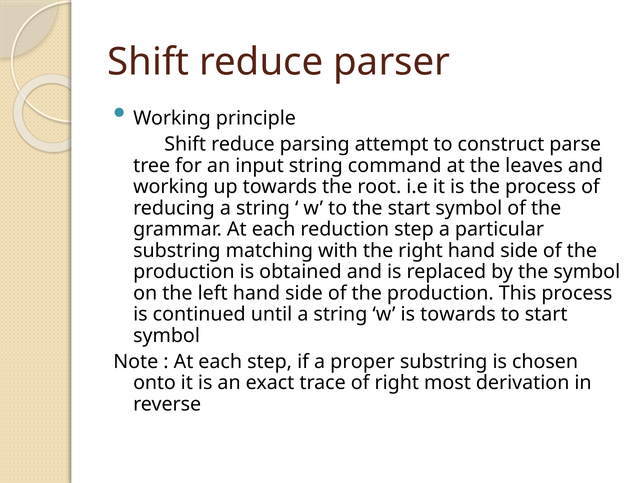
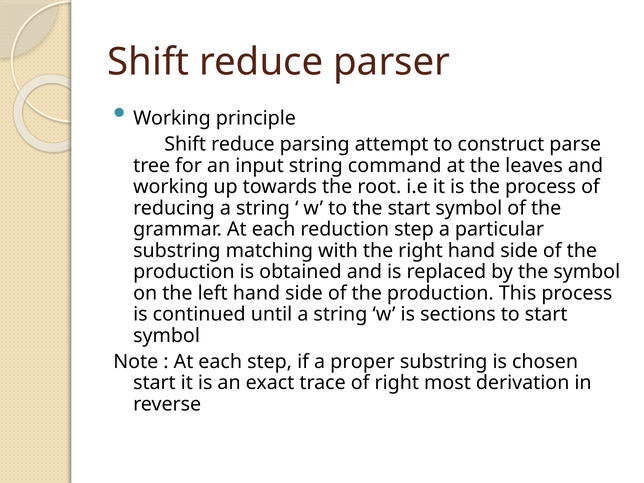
is towards: towards -> sections (458, 314)
onto: onto -> start (154, 383)
